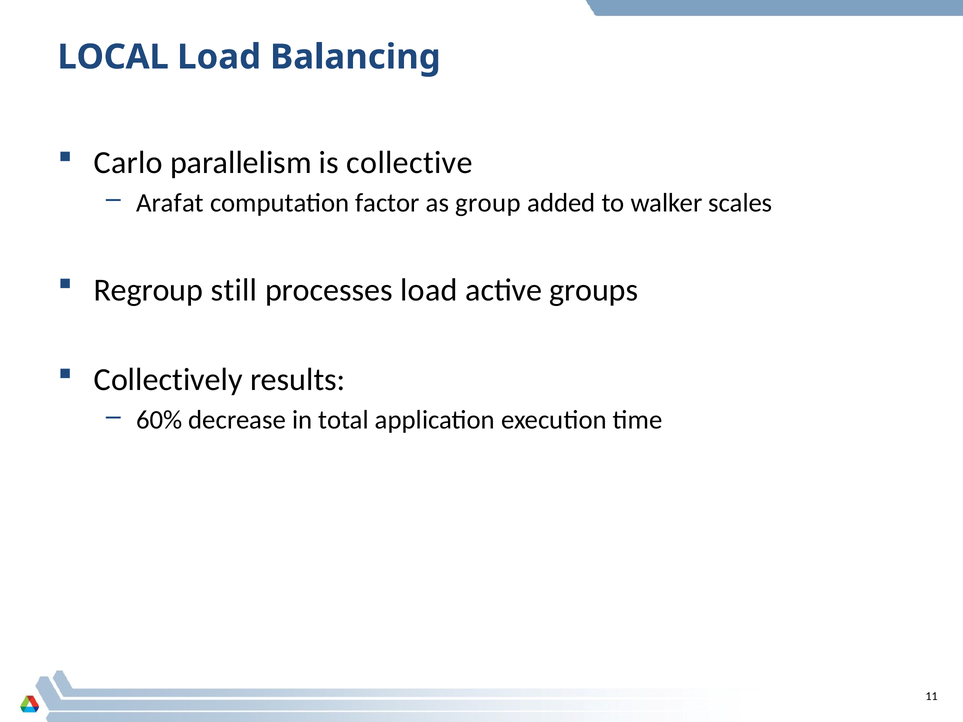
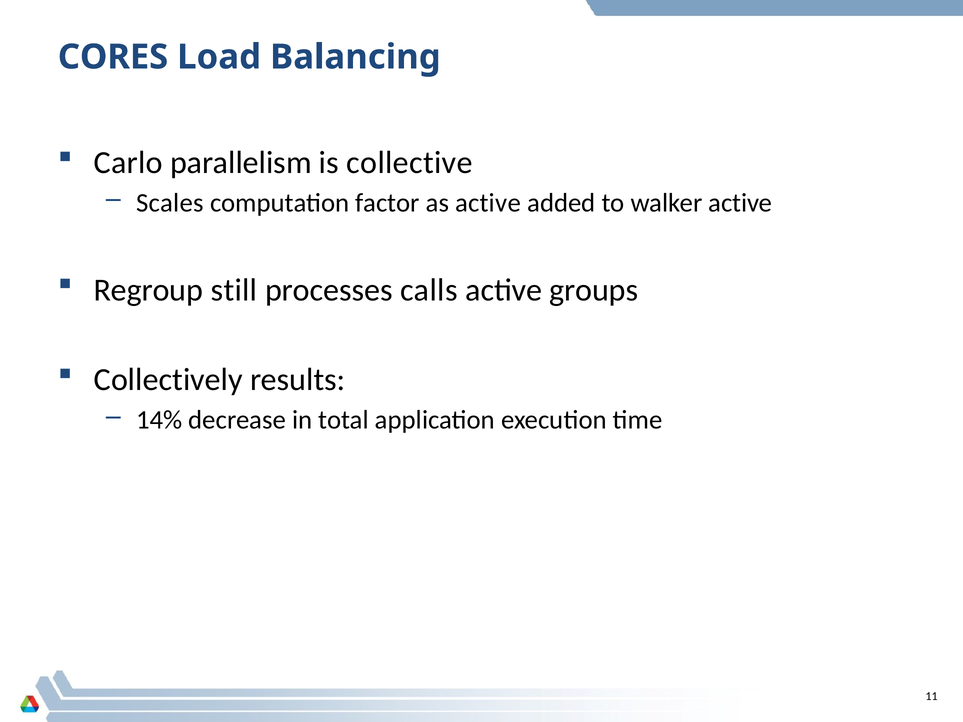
LOCAL: LOCAL -> CORES (113, 57)
Arafat: Arafat -> Scales (170, 203)
as group: group -> active (488, 203)
walker scales: scales -> active (740, 203)
processes load: load -> calls (429, 290)
60%: 60% -> 14% (159, 420)
